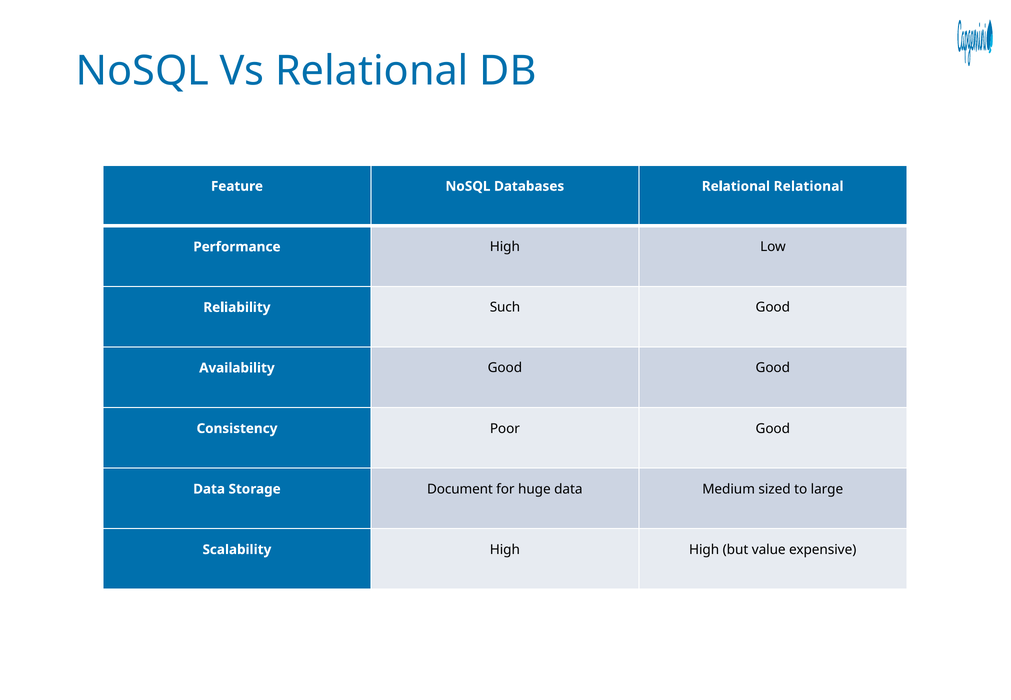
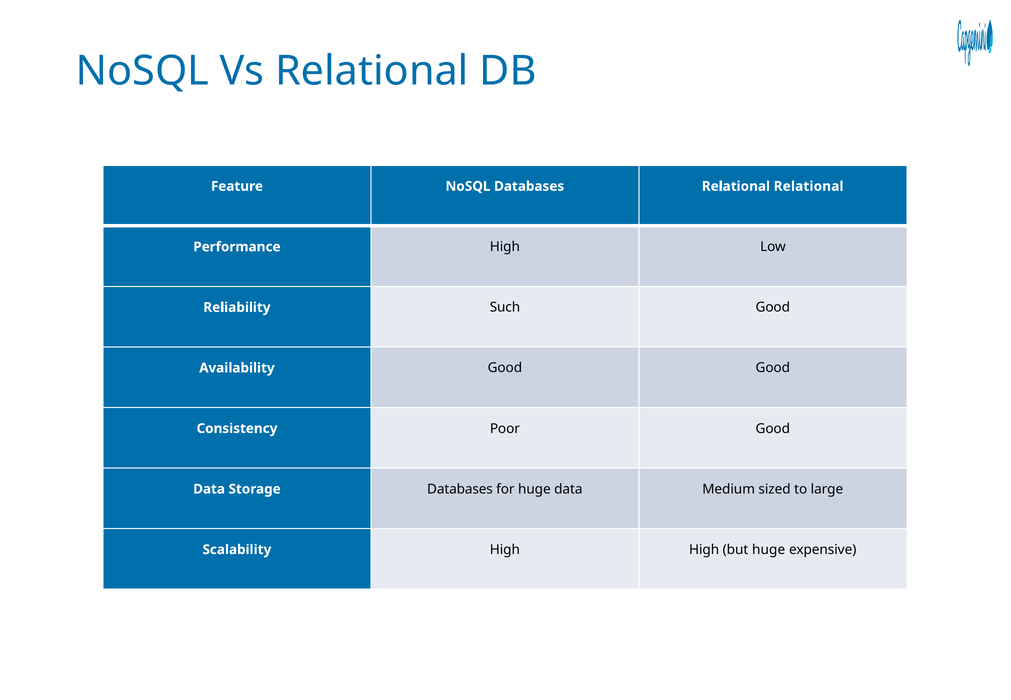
Storage Document: Document -> Databases (460, 489)
but value: value -> huge (769, 550)
